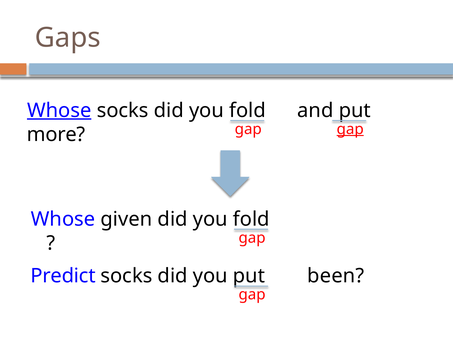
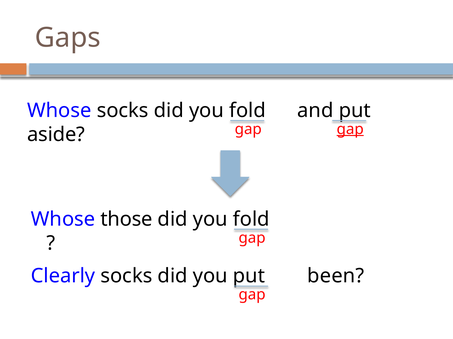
Whose underline: present -> none (59, 111)
more: more -> aside (56, 135)
given: given -> those (127, 220)
Predict: Predict -> Clearly (63, 277)
